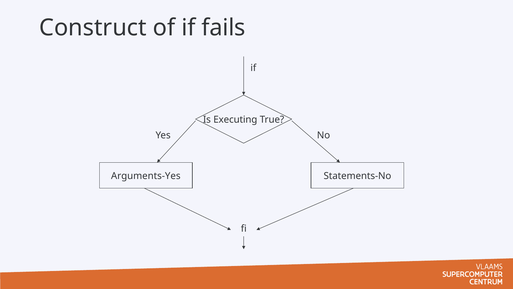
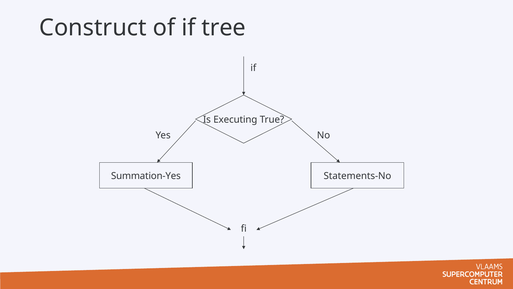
fails: fails -> tree (224, 28)
Arguments-Yes: Arguments-Yes -> Summation-Yes (146, 176)
